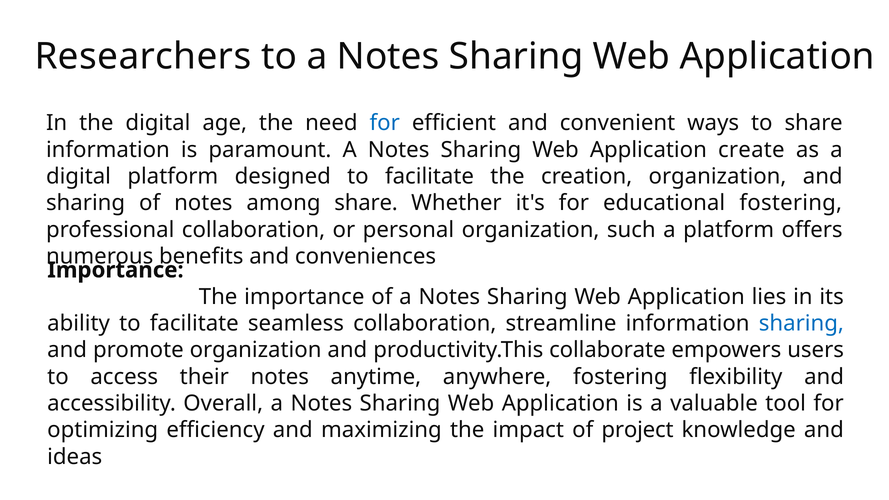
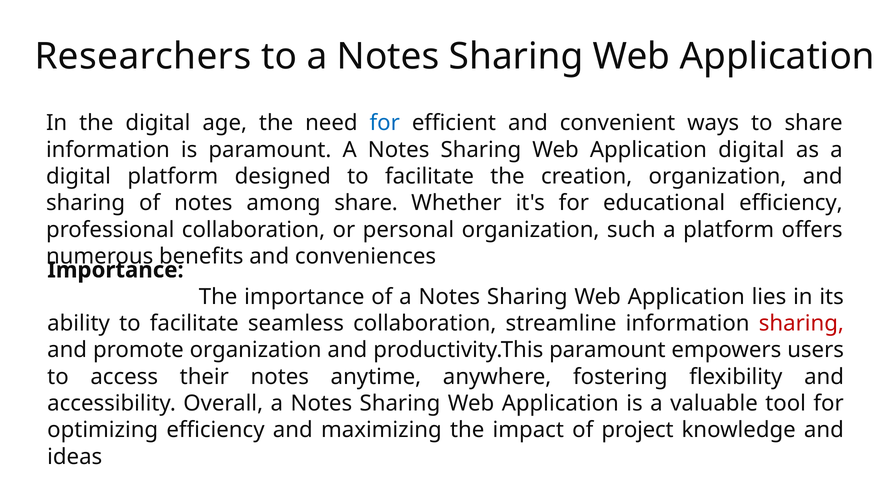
Application create: create -> digital (751, 150)
educational fostering: fostering -> efficiency (791, 203)
sharing colour: blue -> red (801, 323)
productivity.This collaborate: collaborate -> paramount (607, 350)
